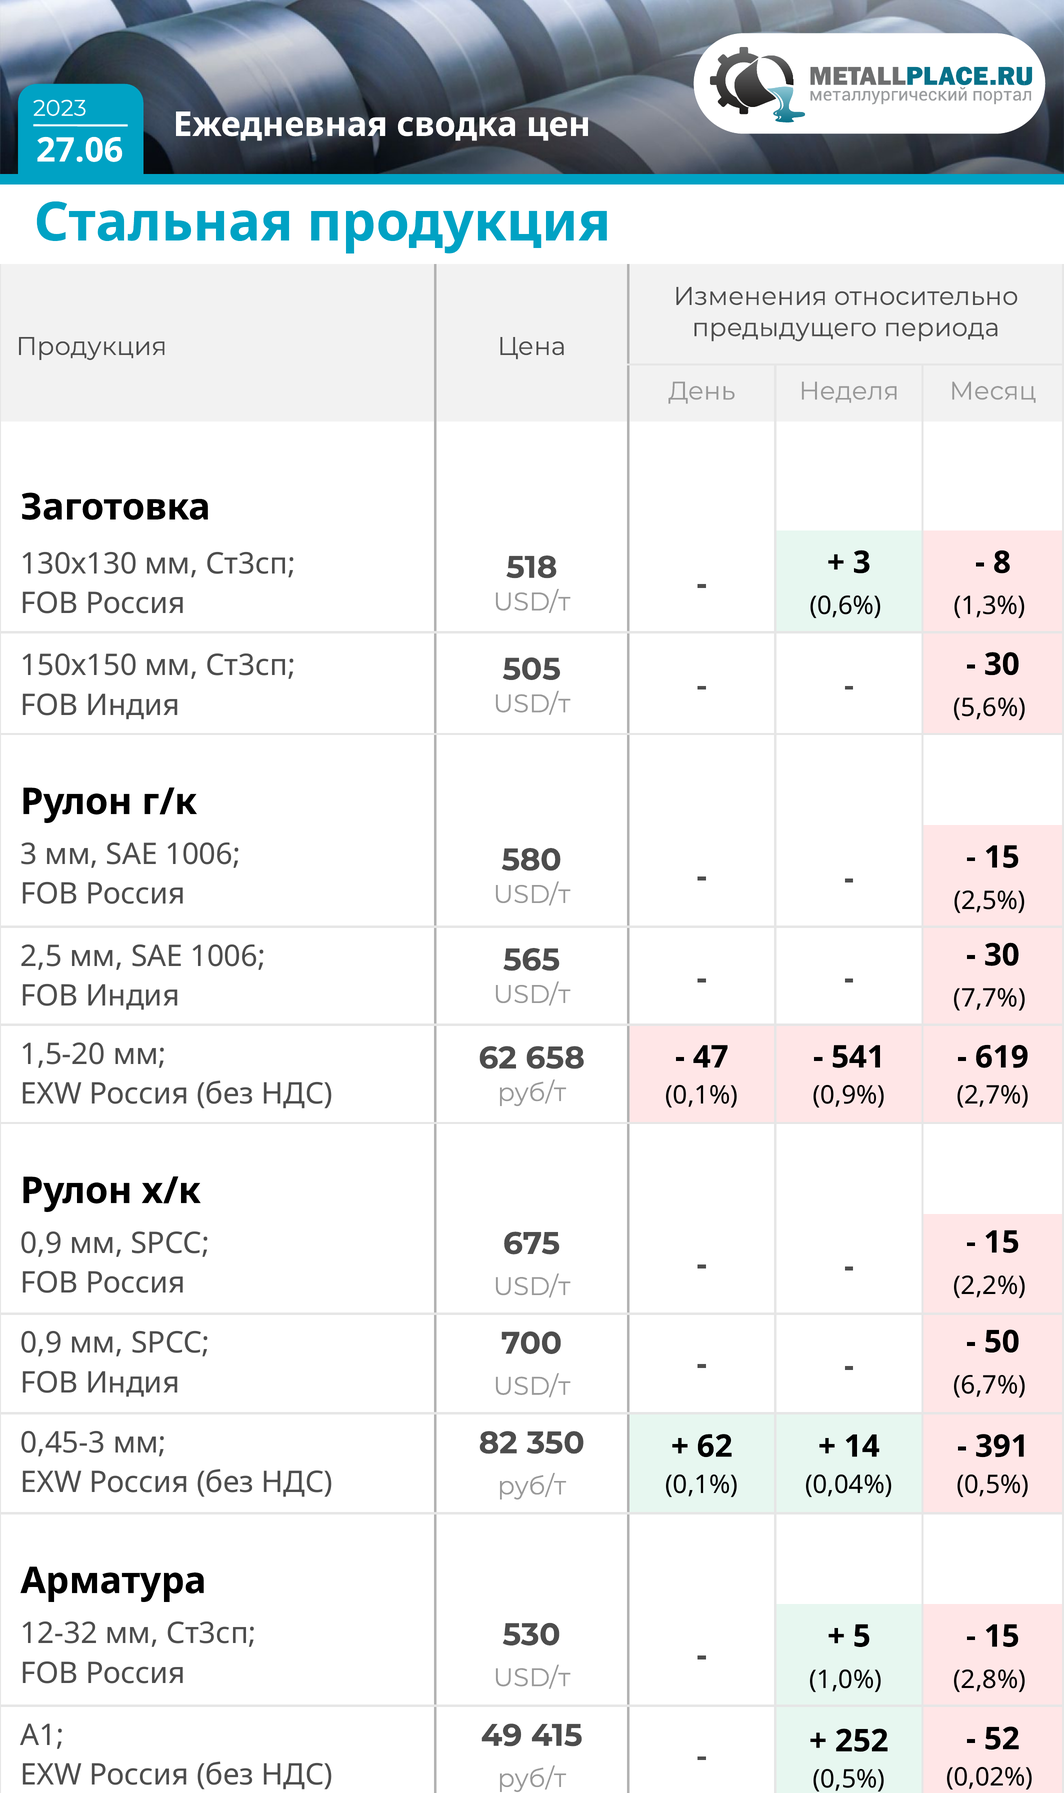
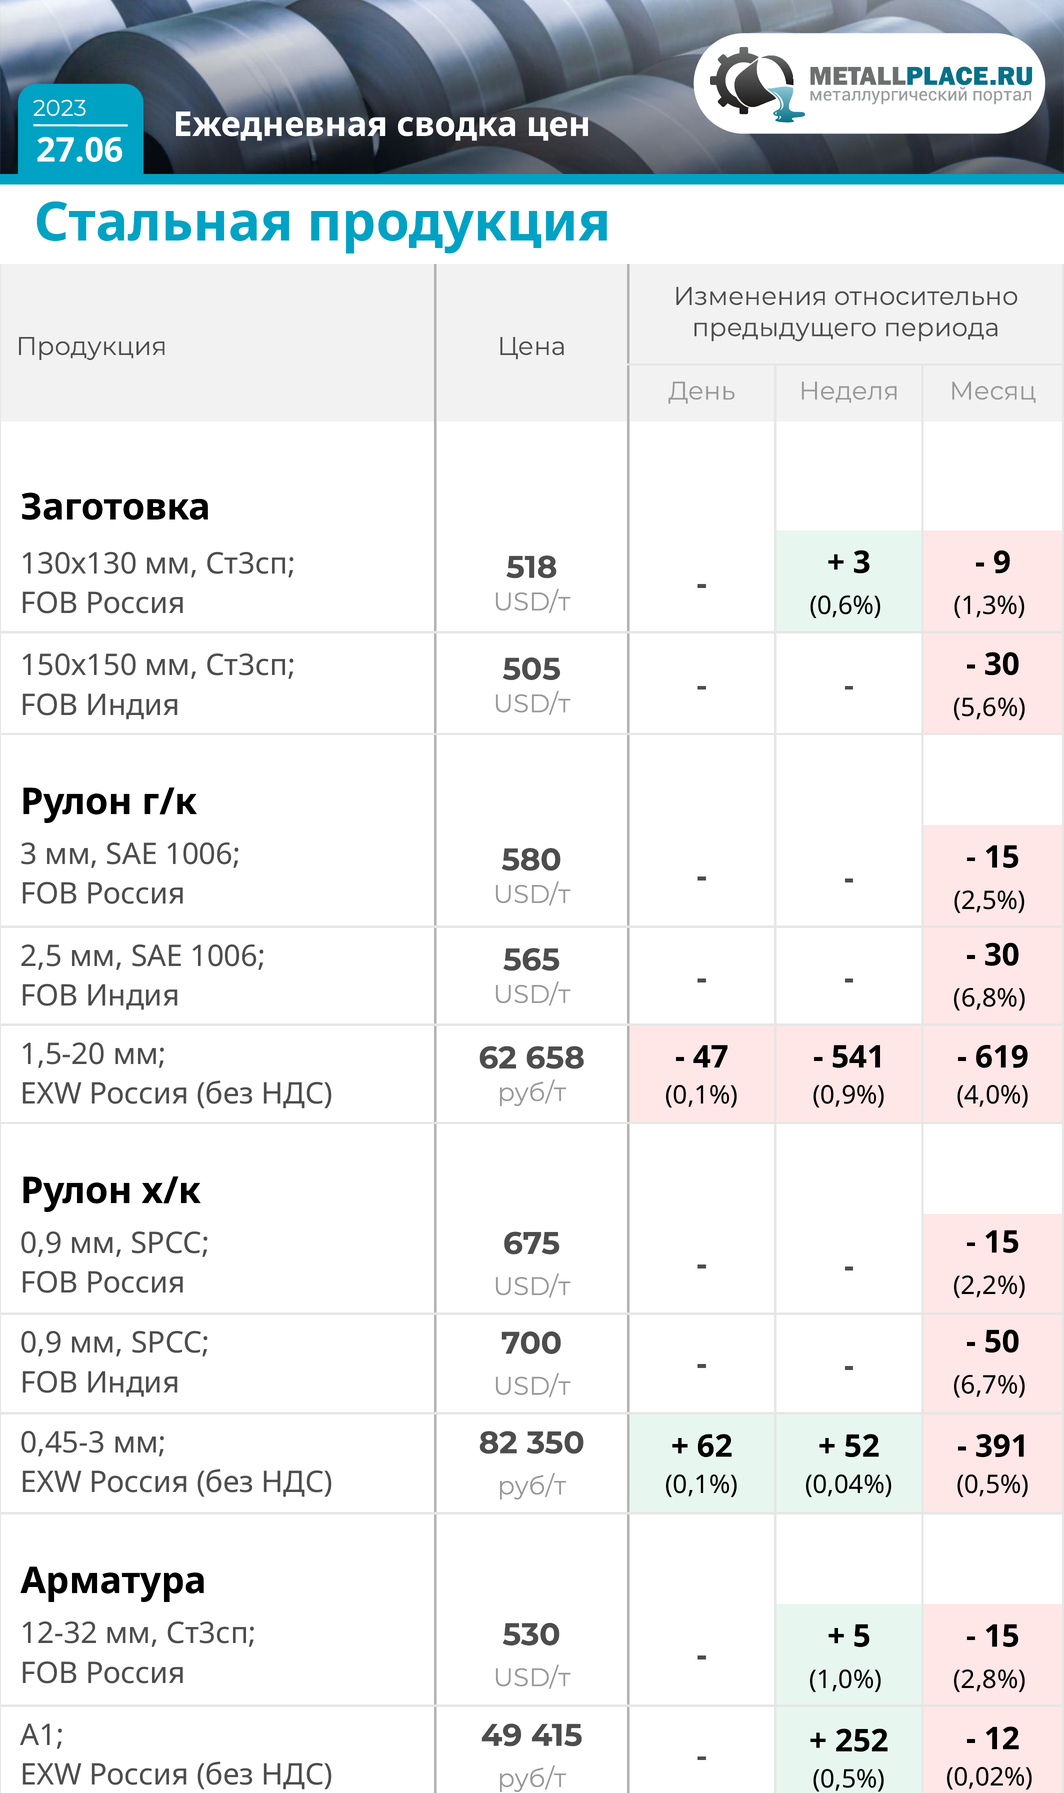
8: 8 -> 9 (1002, 562)
7,7%: 7,7% -> 6,8% (990, 998)
2,7%: 2,7% -> 4,0% (993, 1095)
14: 14 -> 52 (862, 1446)
52: 52 -> 12 (1002, 1738)
